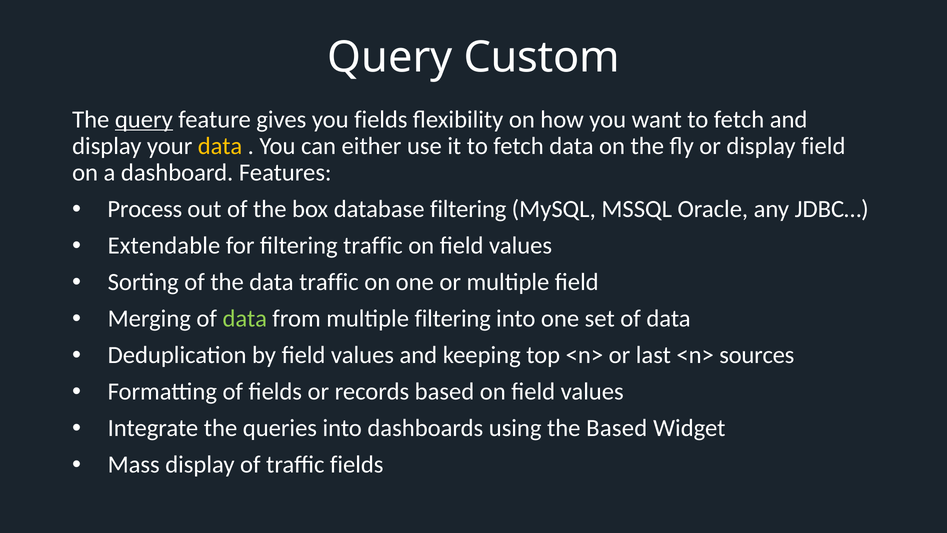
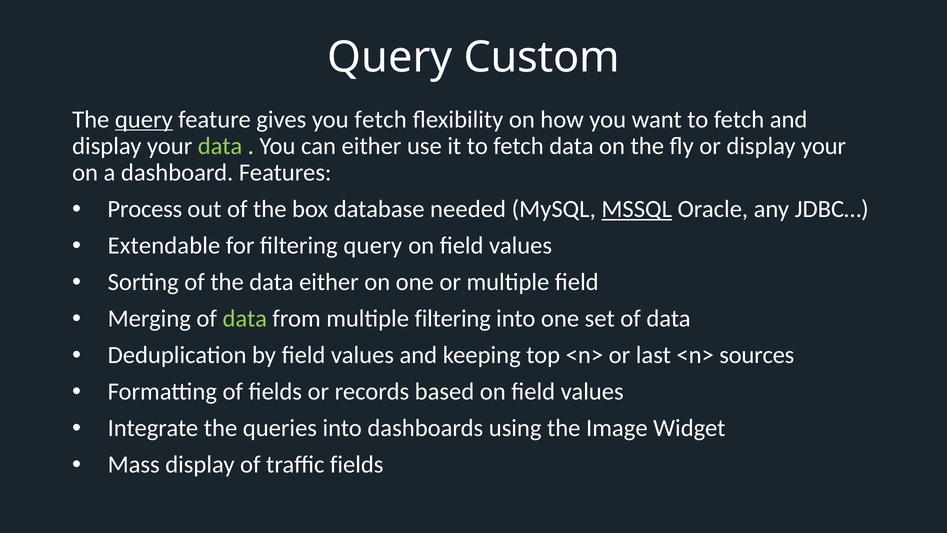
you fields: fields -> fetch (381, 119)
data colour: yellow -> light green (220, 146)
or display field: field -> your (824, 146)
database filtering: filtering -> needed (468, 209)
MSSQL underline: none -> present (637, 209)
filtering traffic: traffic -> query (373, 246)
data traffic: traffic -> either (329, 282)
the Based: Based -> Image (617, 428)
